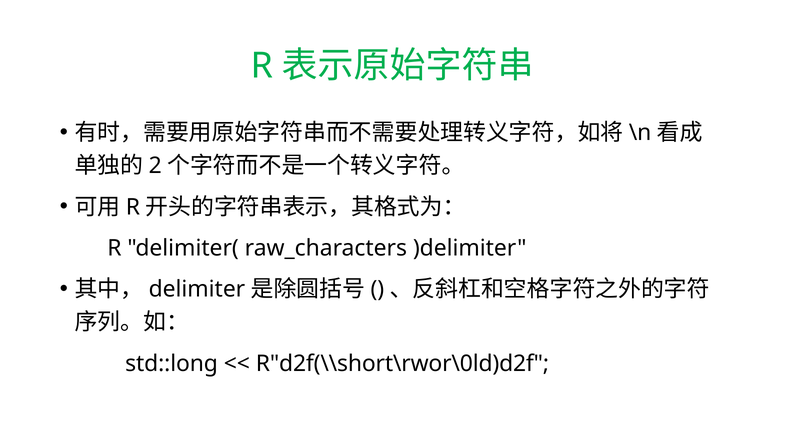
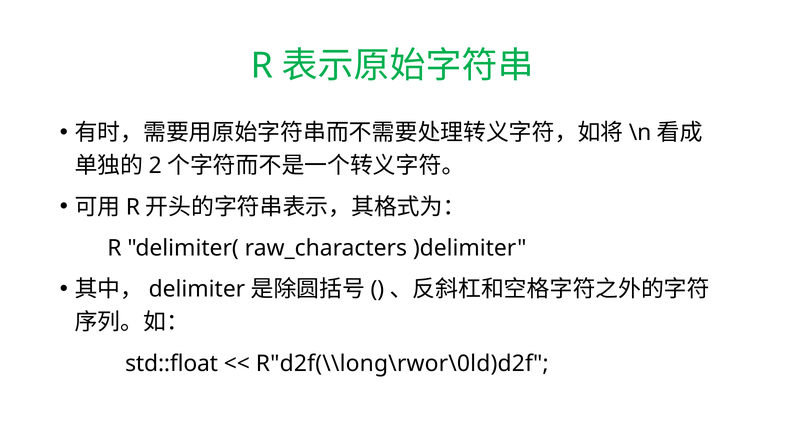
std::long: std::long -> std::float (172, 363)
R"d2f(\\short\rwor\0ld)d2f: R"d2f(\\short\rwor\0ld)d2f -> R"d2f(\\long\rwor\0ld)d2f (402, 363)
